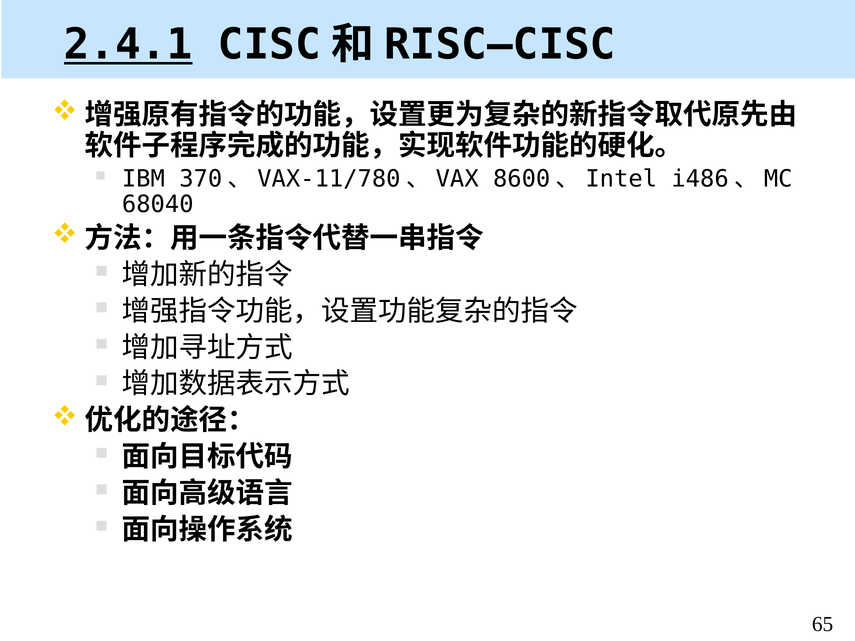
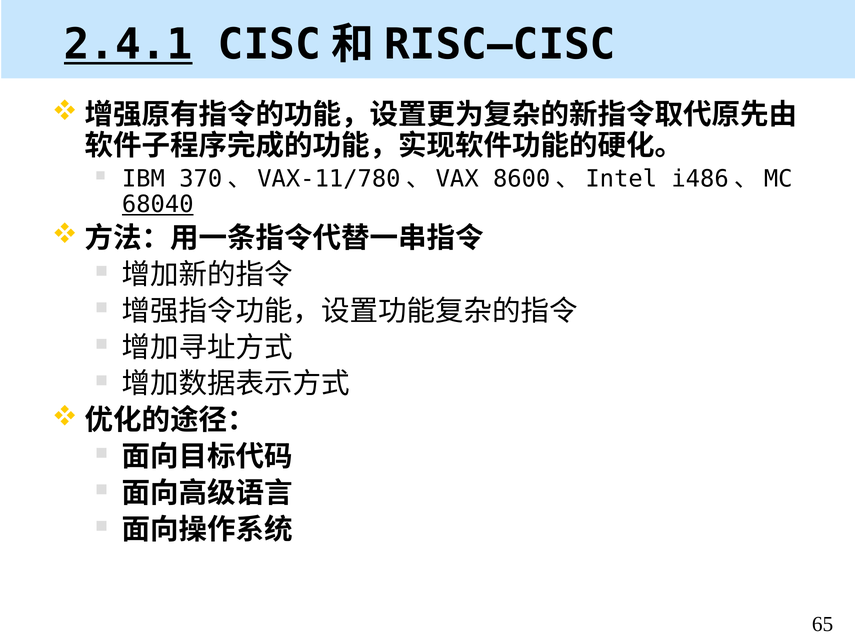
68040 underline: none -> present (158, 204)
